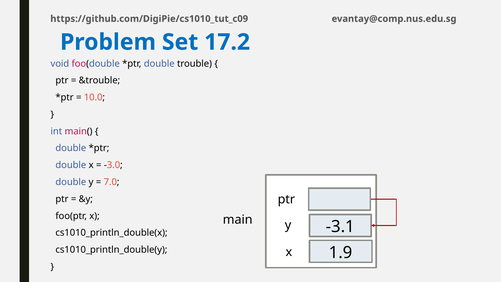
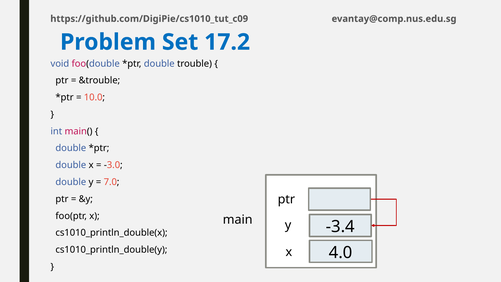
-3.1: -3.1 -> -3.4 (340, 226)
1.9: 1.9 -> 4.0 (341, 252)
